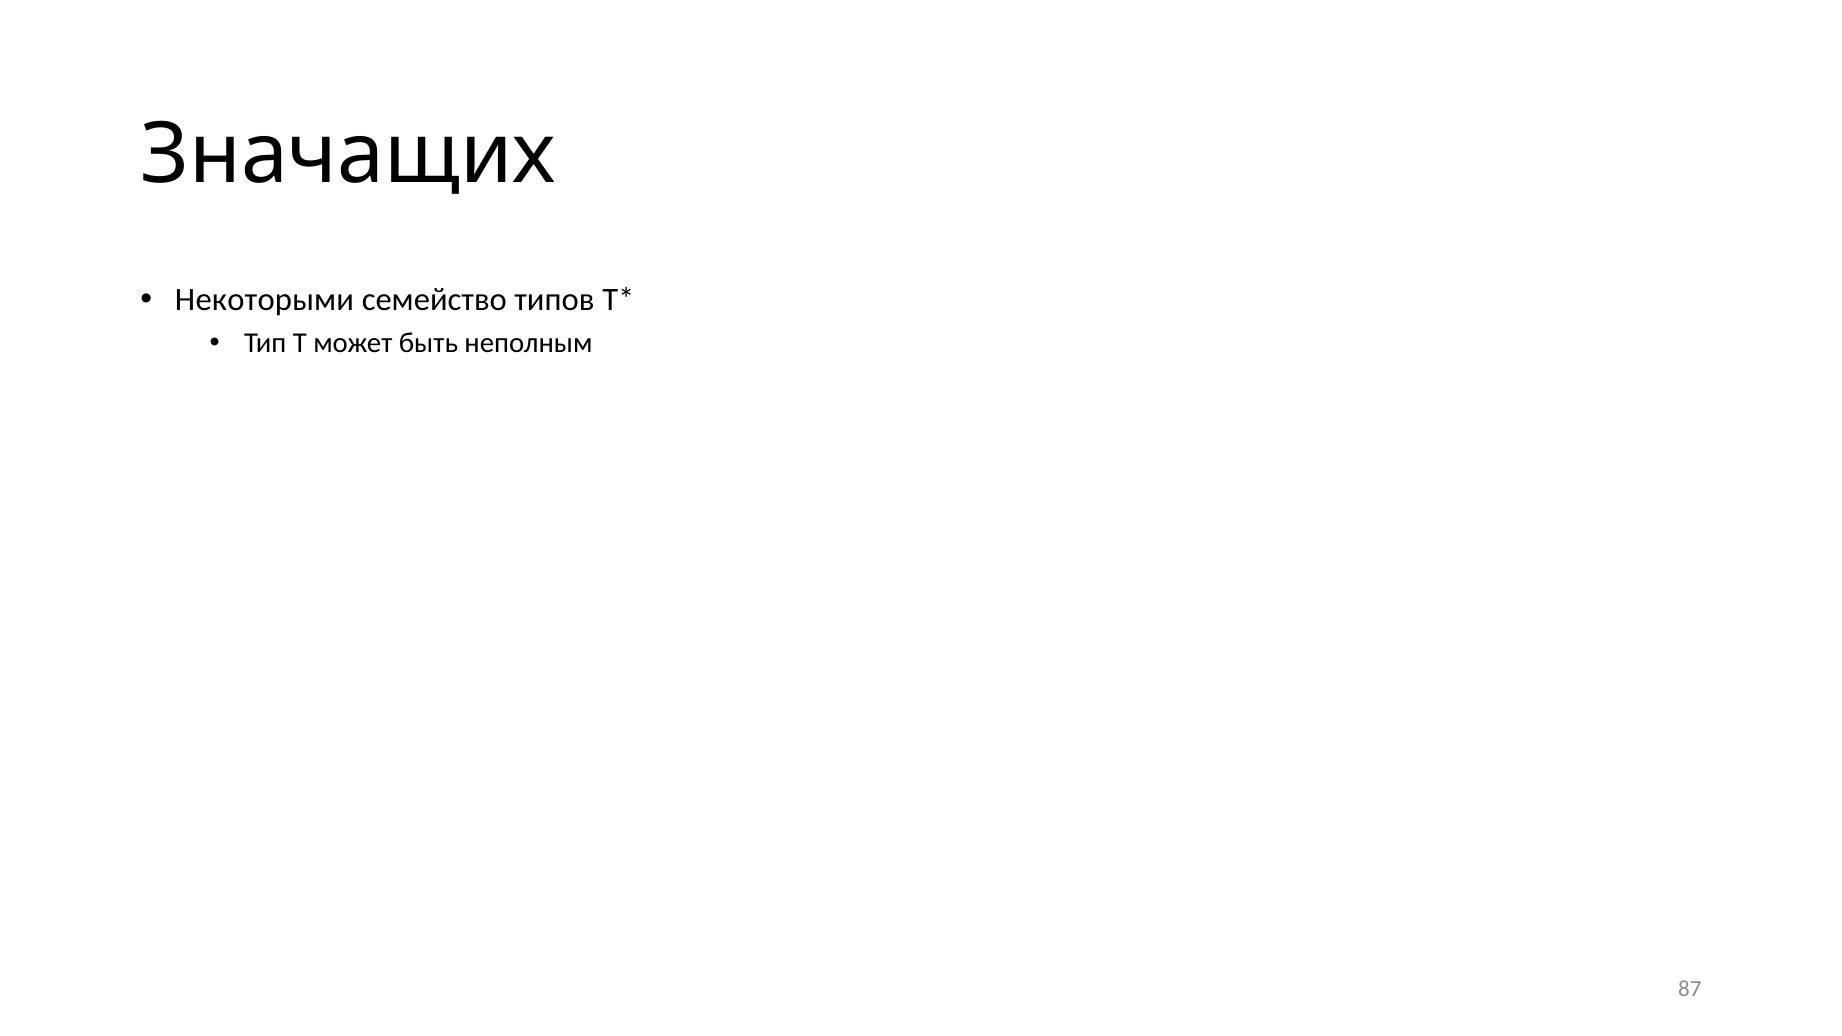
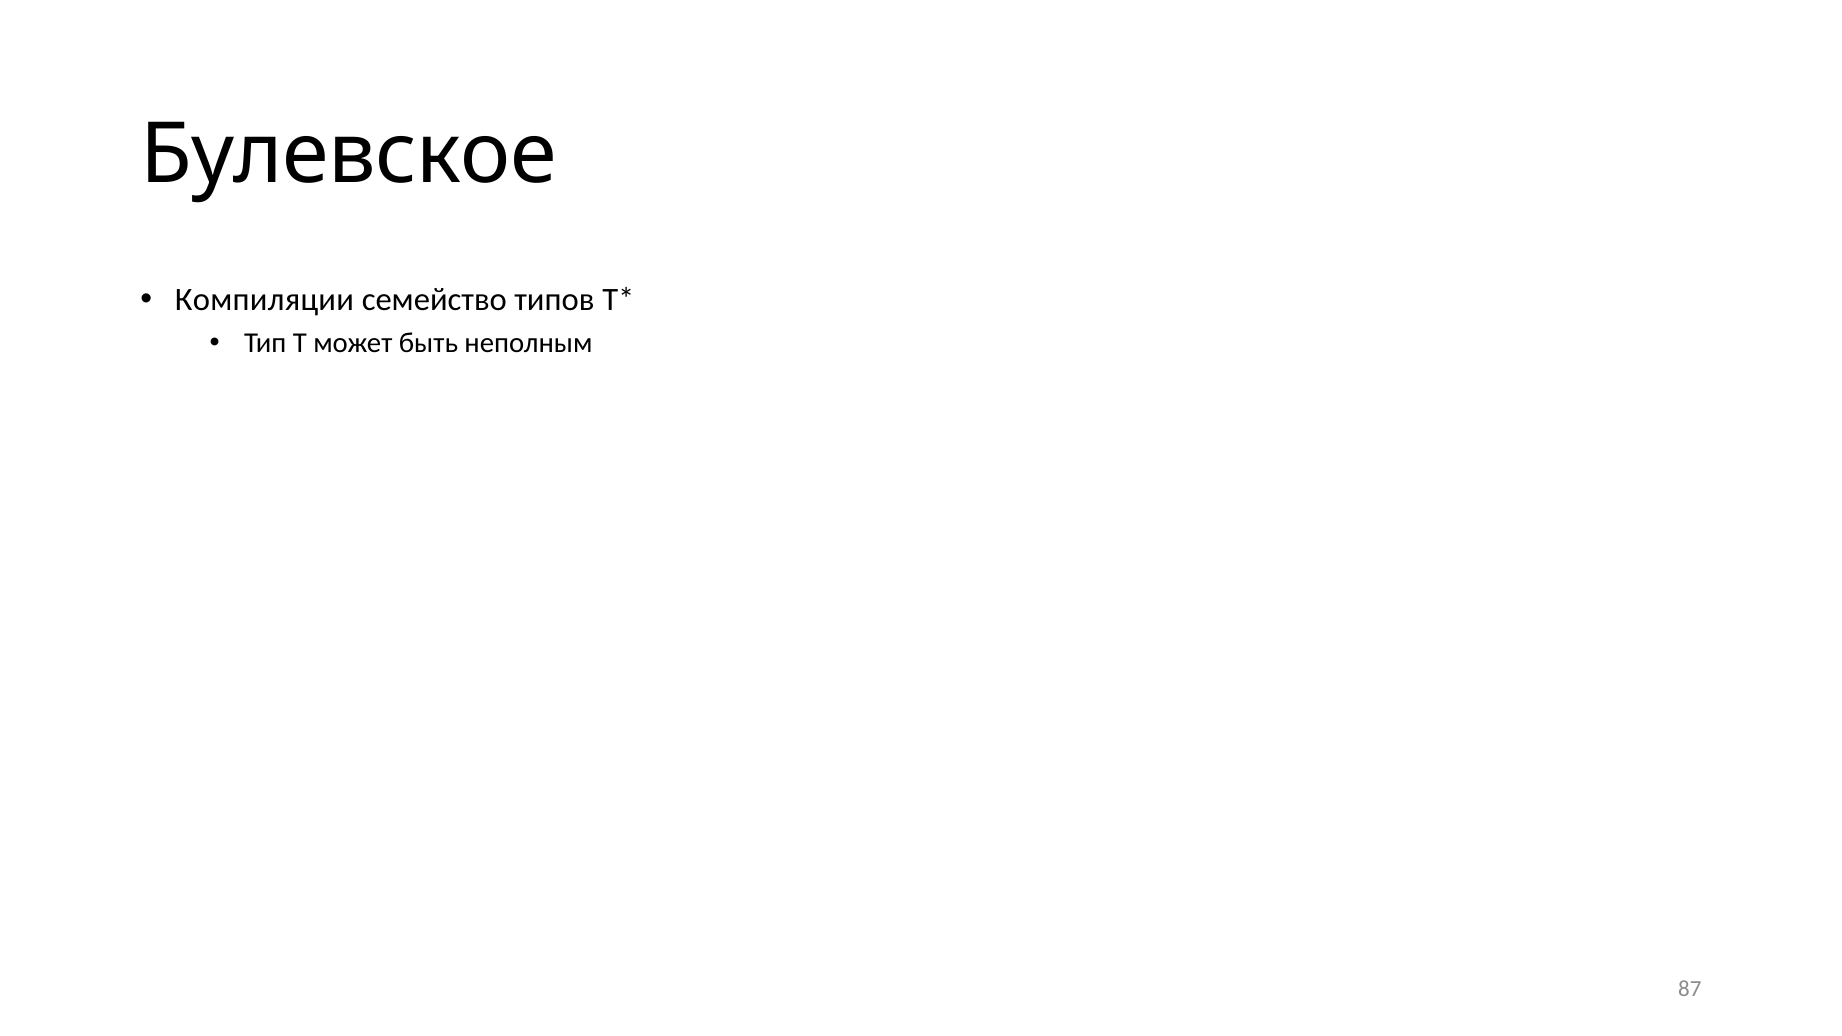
Значащих: Значащих -> Булевское (349, 155)
Некоторыми: Некоторыми -> Компиляции (264, 300)
